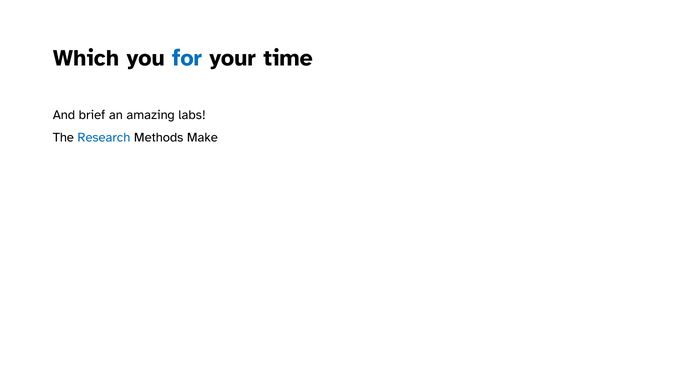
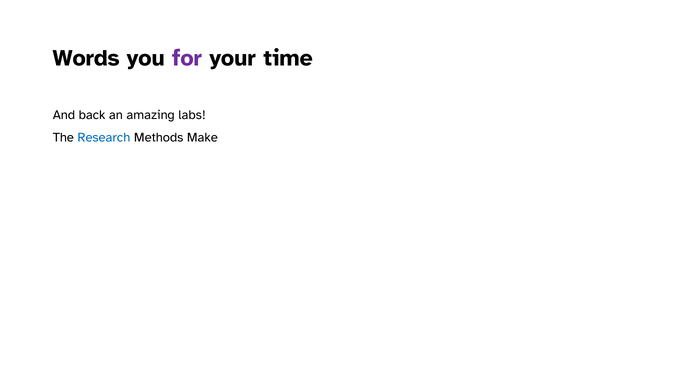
Which: Which -> Words (86, 58)
for colour: blue -> purple (187, 58)
brief: brief -> back (92, 115)
